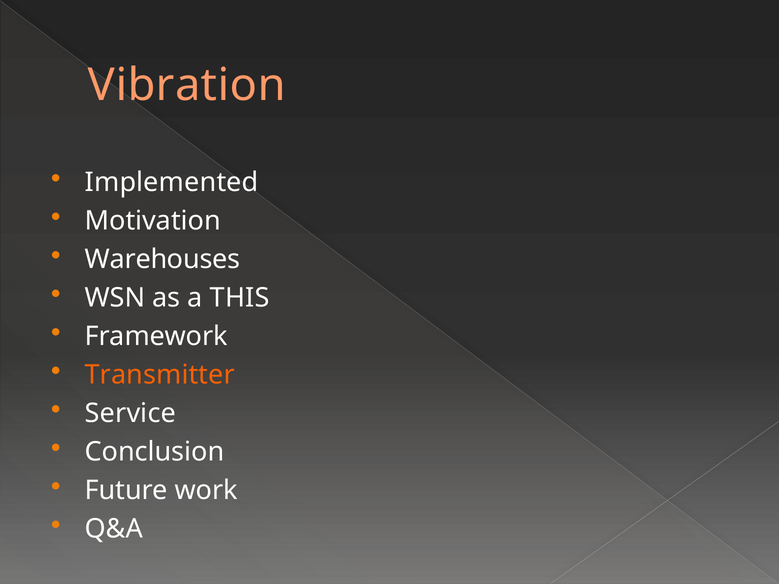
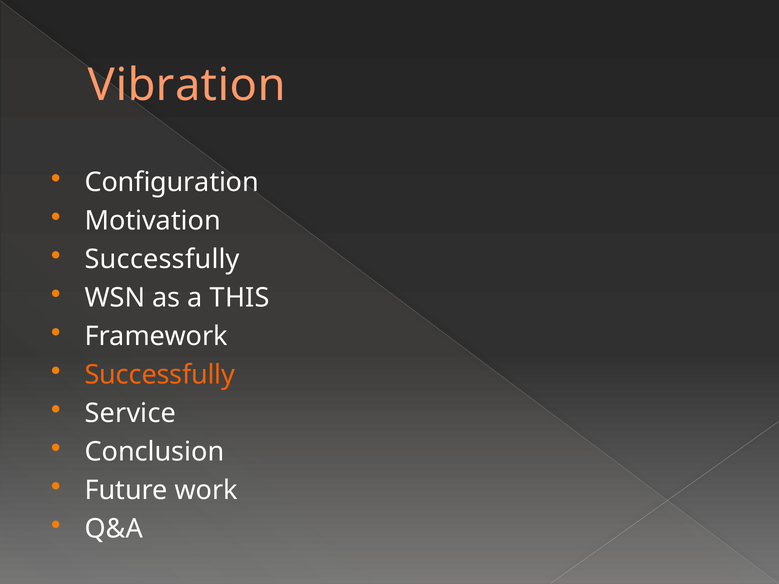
Implemented: Implemented -> Configuration (172, 182)
Warehouses: Warehouses -> Successfully (162, 259)
Transmitter: Transmitter -> Successfully (160, 375)
